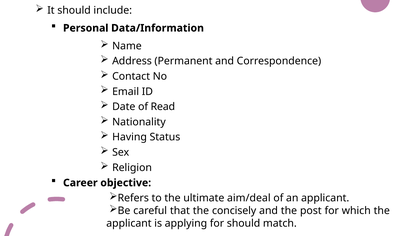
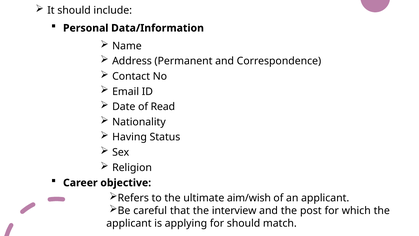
aim/deal: aim/deal -> aim/wish (249, 198)
concisely: concisely -> interview (234, 210)
